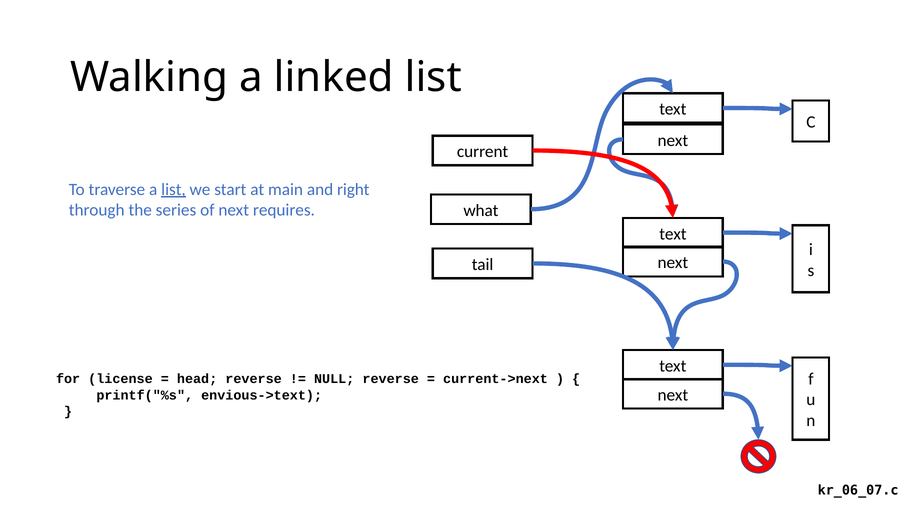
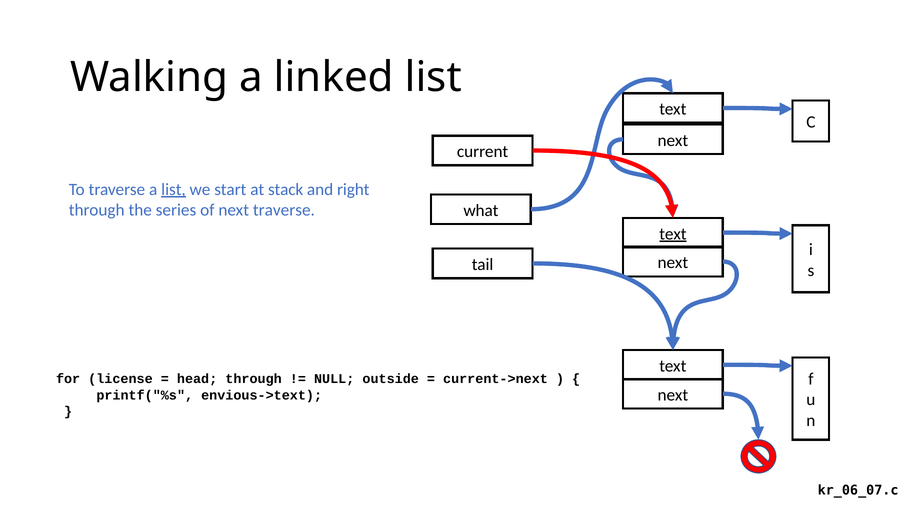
main: main -> stack (286, 190)
next requires: requires -> traverse (284, 210)
text underline: none -> present (673, 234)
head reverse: reverse -> through (254, 379)
NULL reverse: reverse -> outside (391, 379)
